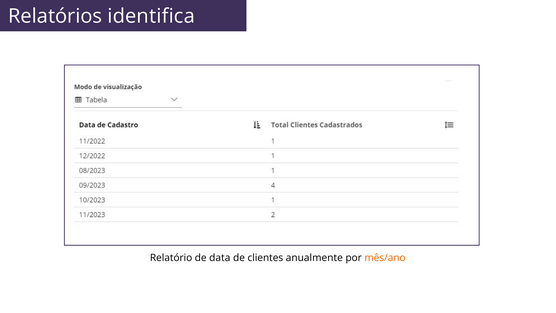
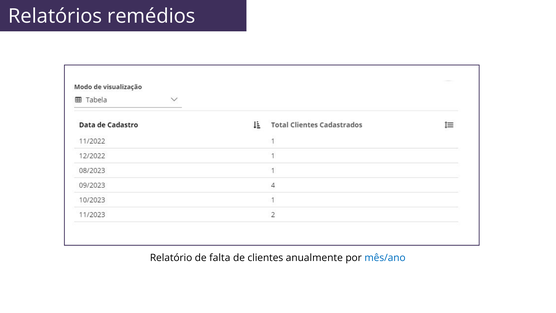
identifica: identifica -> remédios (151, 16)
data: data -> falta (220, 258)
mês/ano colour: orange -> blue (385, 258)
